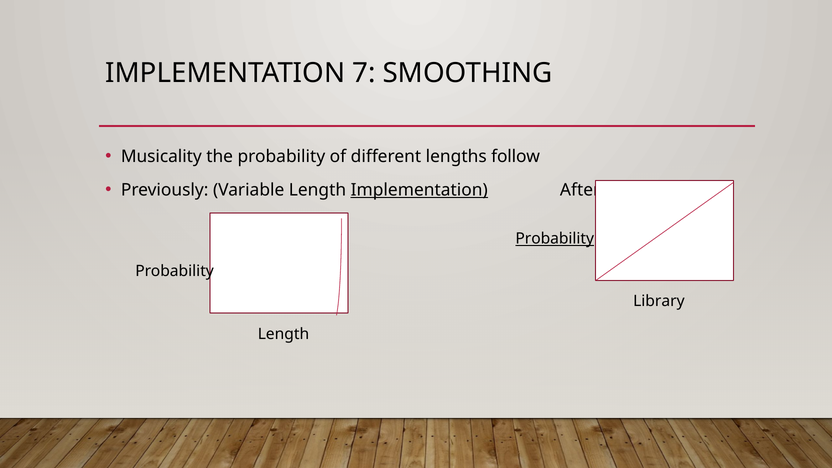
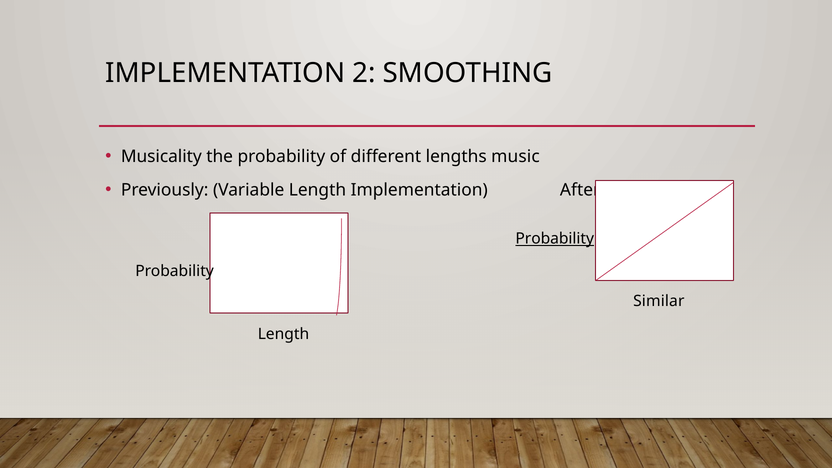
7: 7 -> 2 (364, 73)
follow: follow -> music (515, 156)
Implementation underline: present -> none (419, 190)
Library: Library -> Similar (659, 301)
